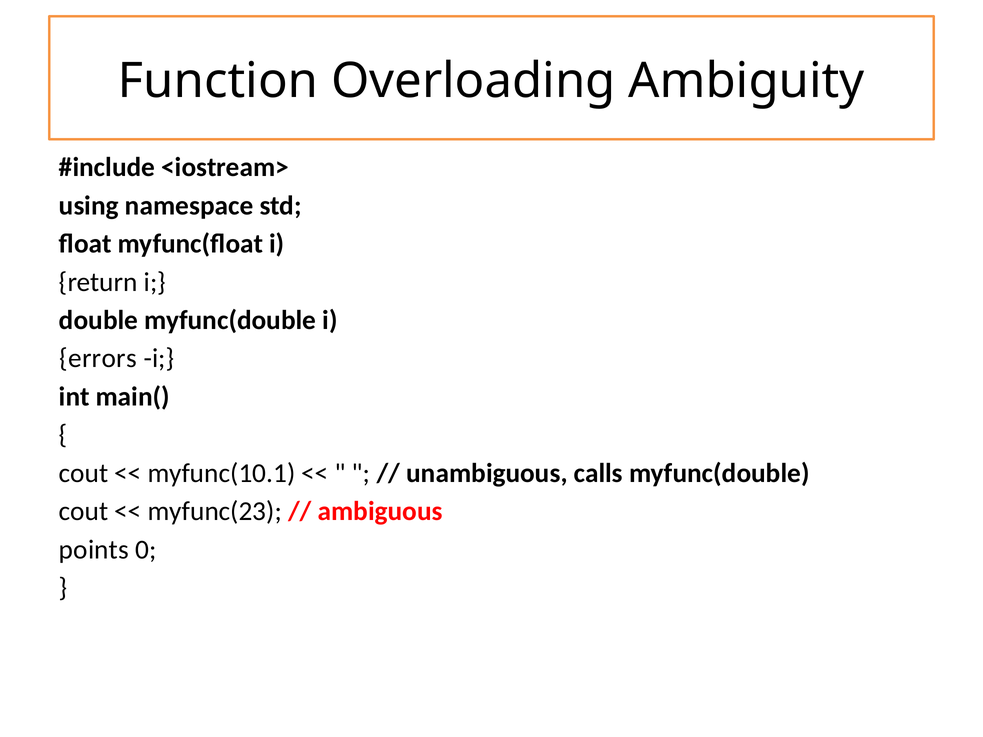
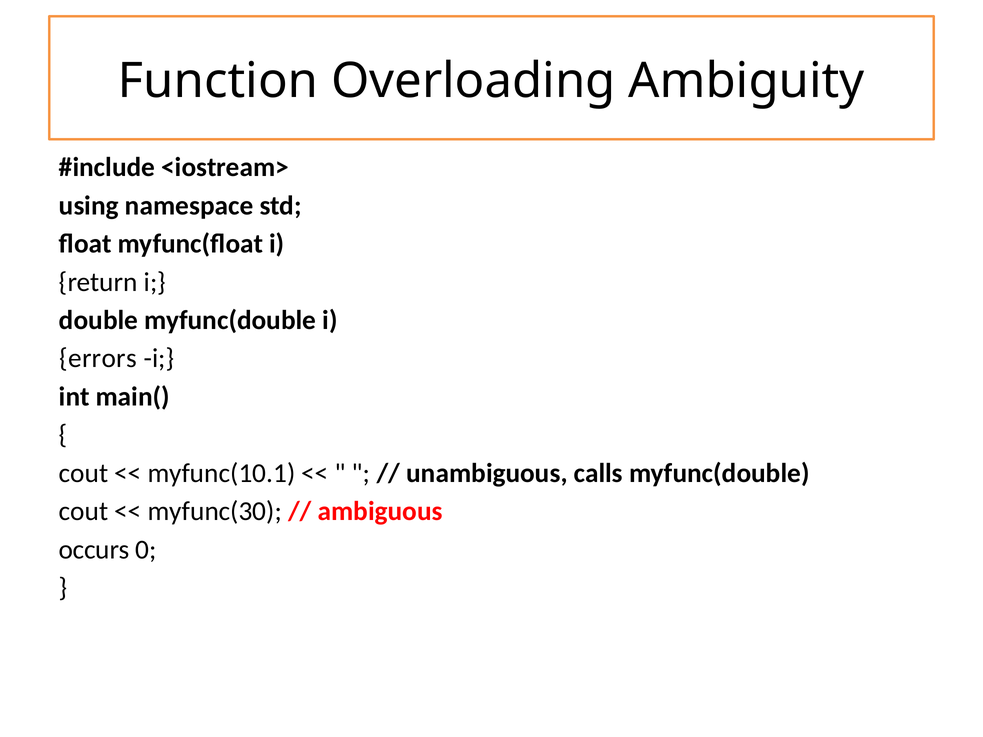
myfunc(23: myfunc(23 -> myfunc(30 (215, 512)
points: points -> occurs (94, 550)
